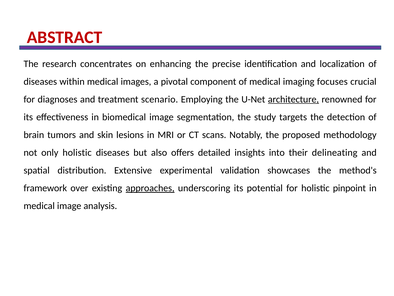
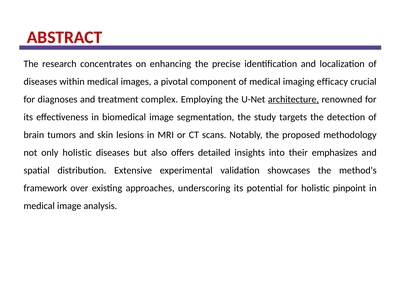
focuses: focuses -> efficacy (332, 81)
scenario: scenario -> complex (160, 99)
delineating: delineating -> emphasizes (335, 152)
approaches underline: present -> none (150, 188)
